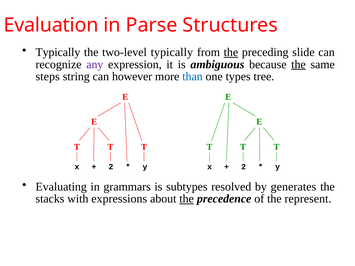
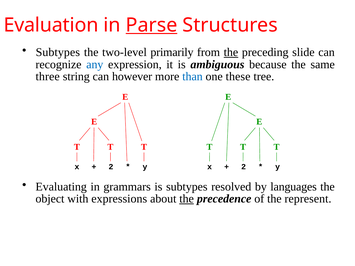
Parse underline: none -> present (152, 25)
Typically: Typically -> Subtypes (58, 52)
two-level typically: typically -> primarily (172, 52)
any colour: purple -> blue (95, 64)
the underline: present -> none (299, 64)
steps: steps -> three (48, 76)
types: types -> these (238, 76)
generates: generates -> languages (294, 187)
stacks: stacks -> object (50, 199)
